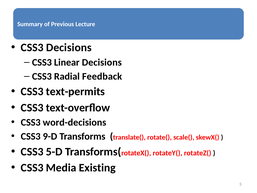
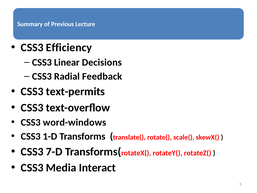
CSS3 Decisions: Decisions -> Efficiency (69, 47)
word-decisions: word-decisions -> word-windows (75, 122)
9-D: 9-D -> 1-D (50, 136)
5-D: 5-D -> 7-D (54, 151)
Existing: Existing -> Interact (97, 167)
